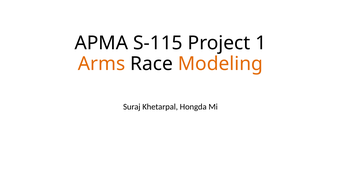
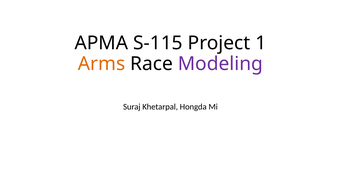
Modeling colour: orange -> purple (220, 64)
